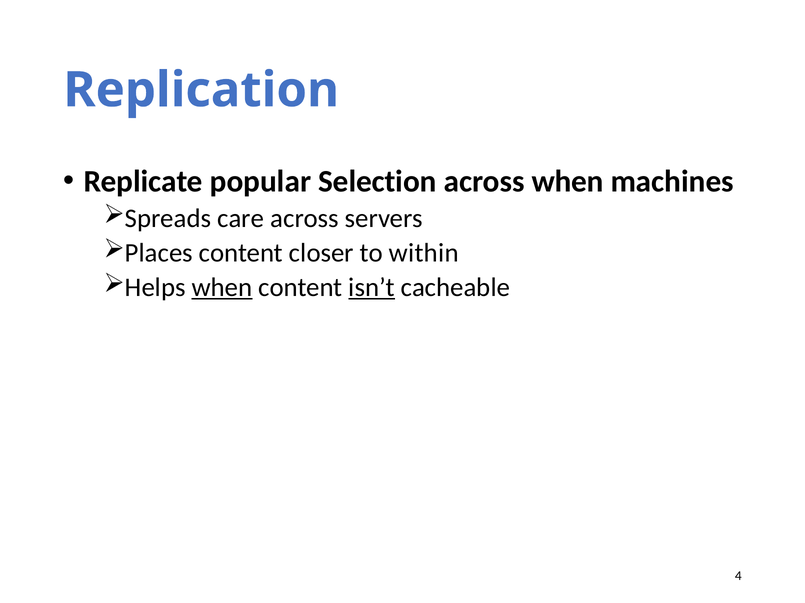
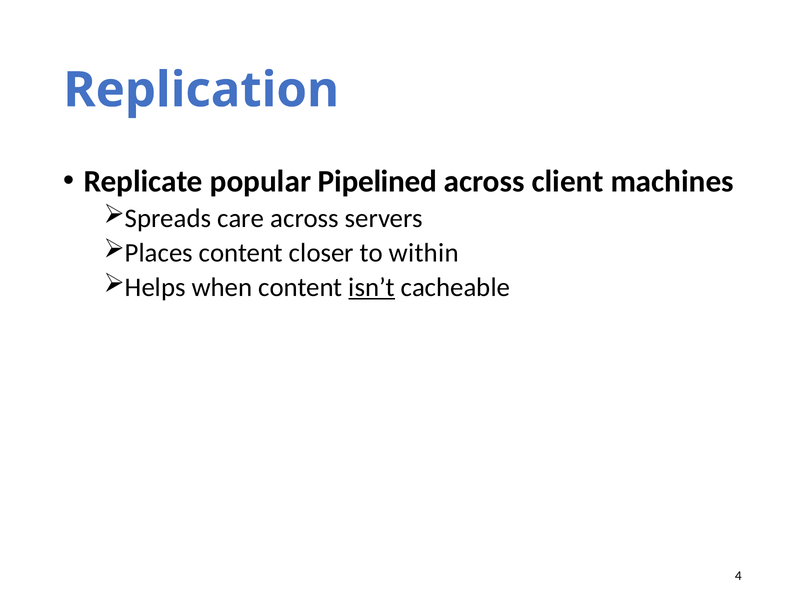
Selection: Selection -> Pipelined (377, 181)
across when: when -> client (568, 181)
when underline: present -> none (222, 288)
